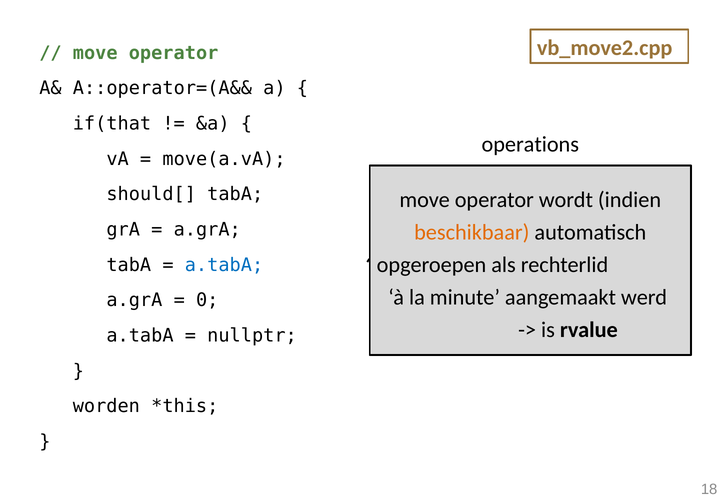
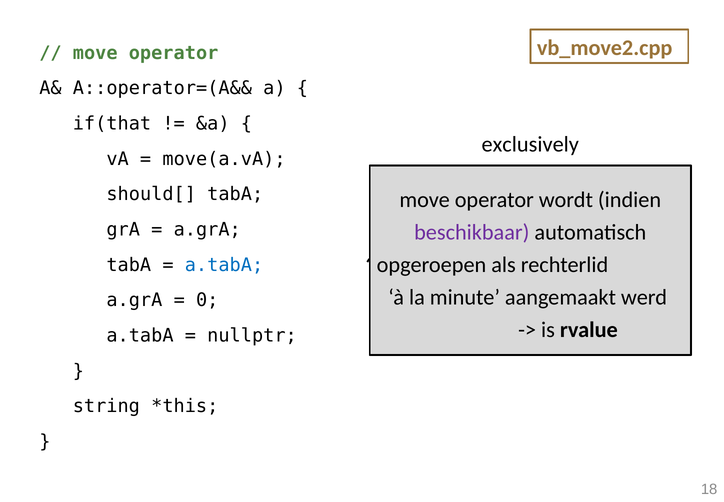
operations: operations -> exclusively (530, 144)
beschikbaar colour: orange -> purple (472, 232)
worden: worden -> string (106, 406)
